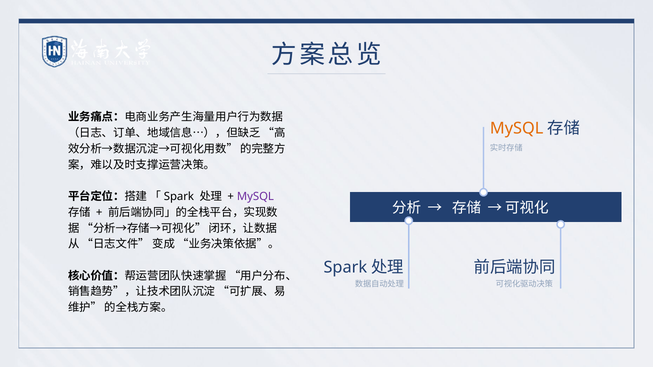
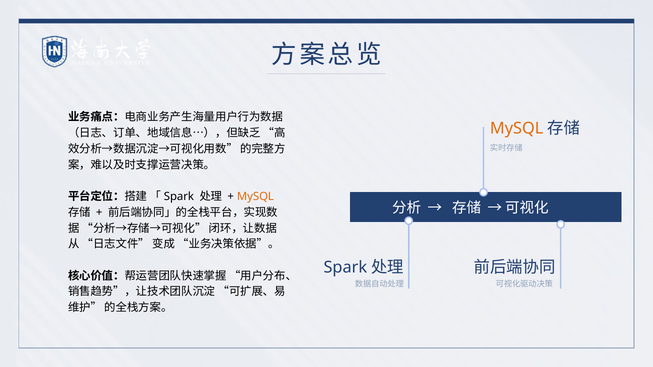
MySQL colour: purple -> orange (255, 197)
